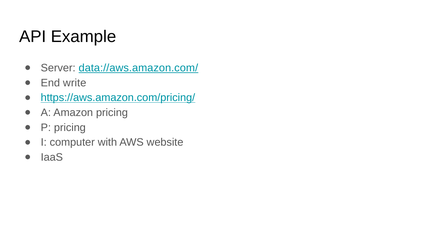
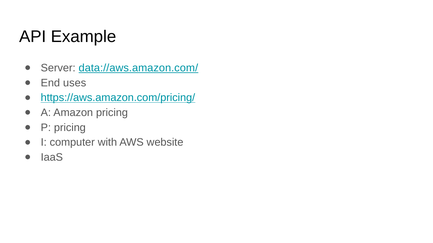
write: write -> uses (75, 83)
